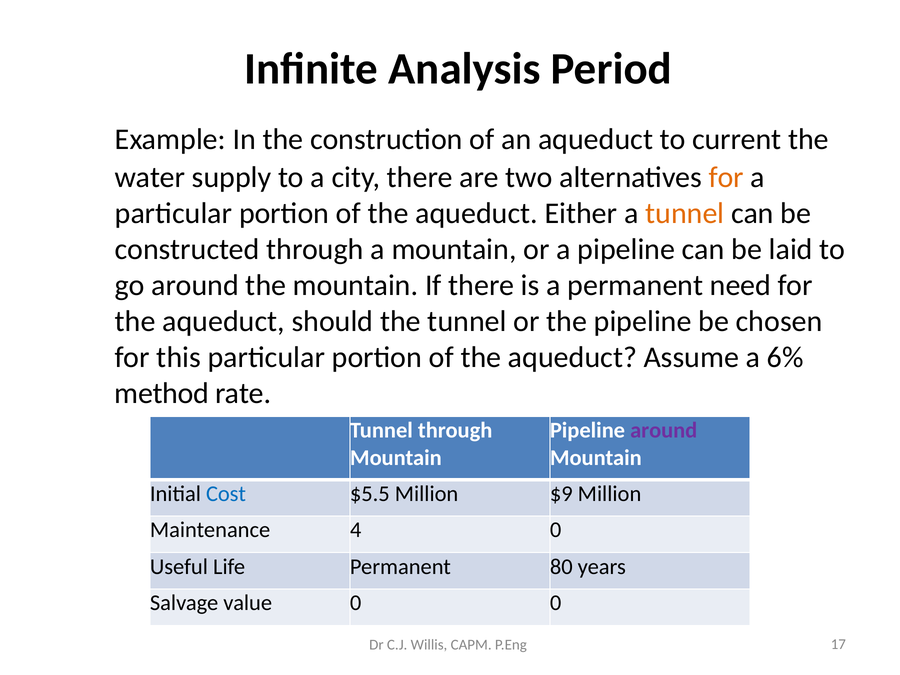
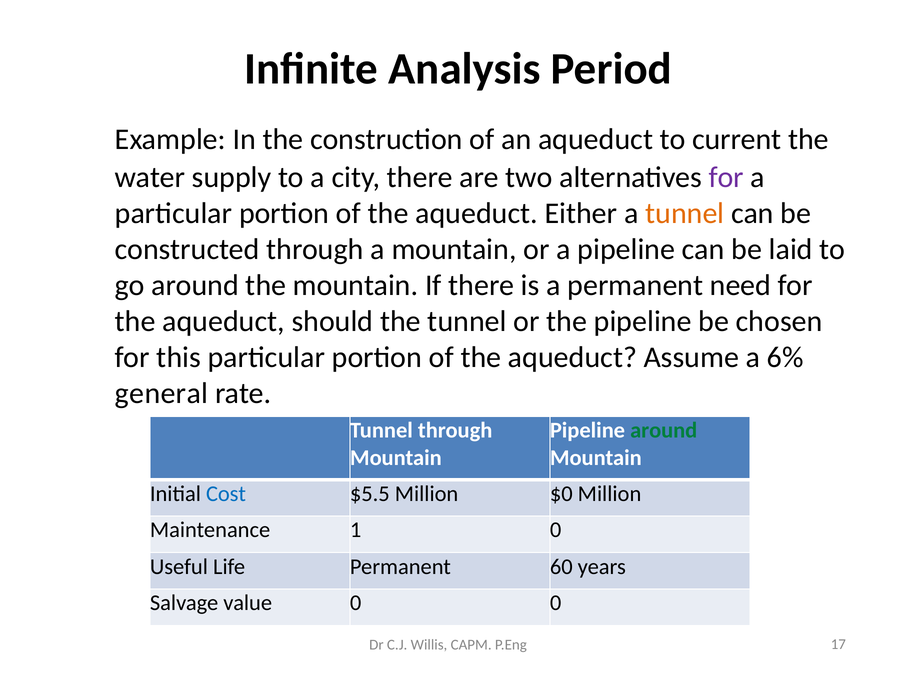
for colour: orange -> purple (726, 177)
method: method -> general (162, 393)
around colour: purple -> green (664, 431)
$9: $9 -> $0 (561, 494)
4: 4 -> 1 (356, 530)
80: 80 -> 60 (561, 567)
